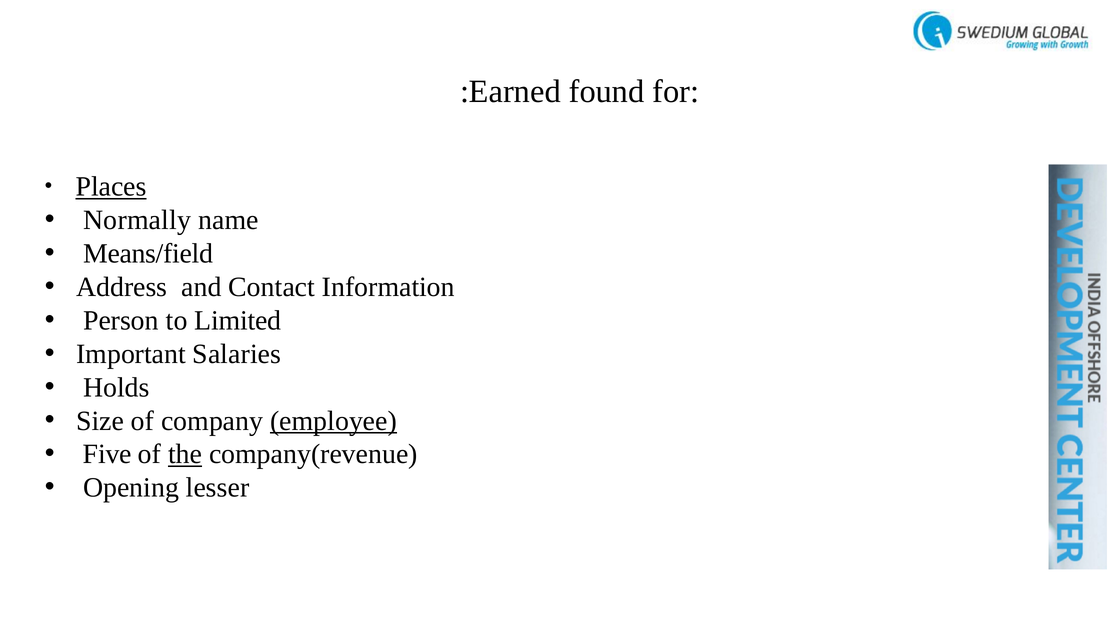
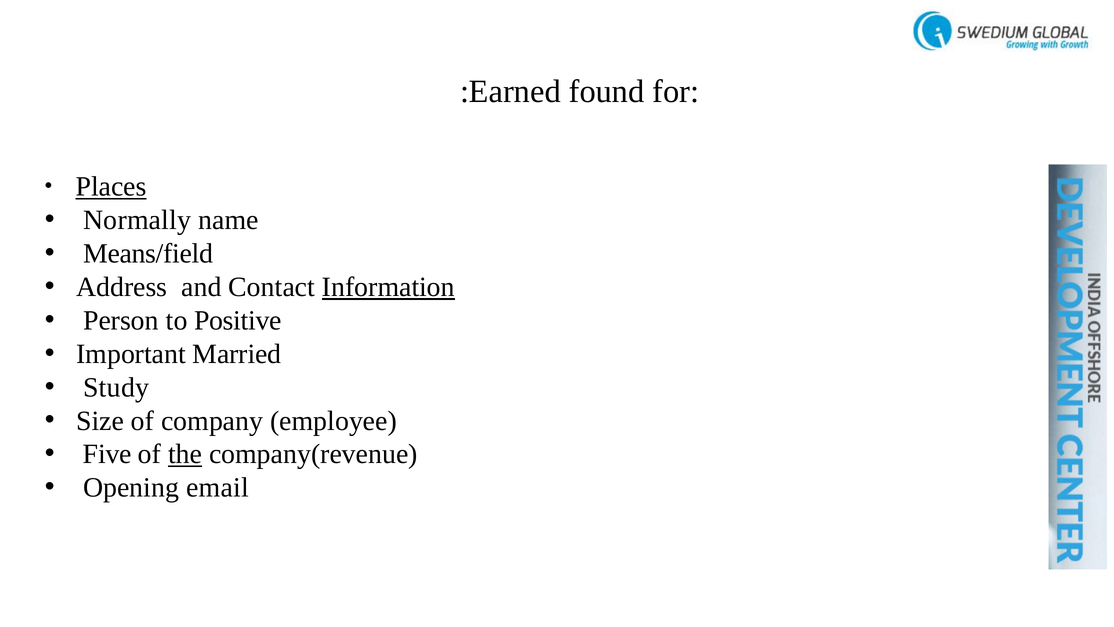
Information underline: none -> present (388, 287)
Limited: Limited -> Positive (238, 320)
Salaries: Salaries -> Married (237, 354)
Holds: Holds -> Study (116, 387)
employee underline: present -> none (334, 421)
lesser: lesser -> email (217, 487)
